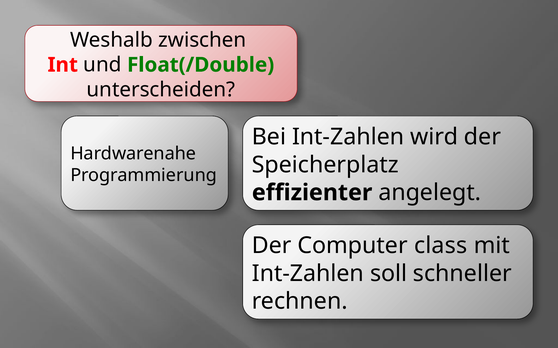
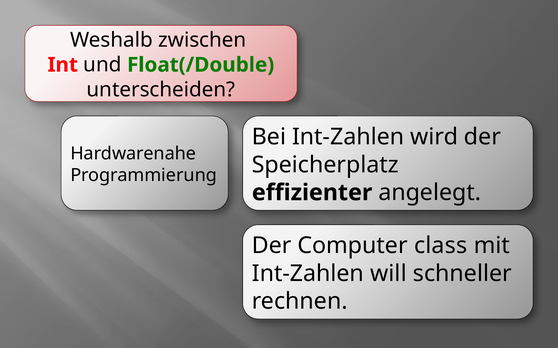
soll: soll -> will (388, 274)
